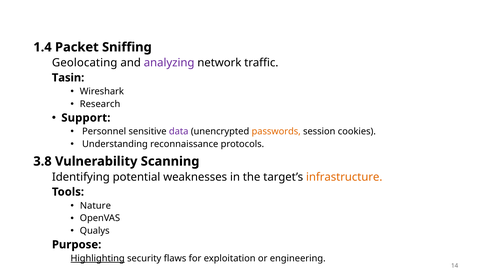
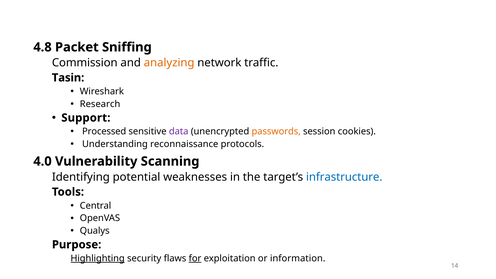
1.4: 1.4 -> 4.8 (43, 47)
Geolocating: Geolocating -> Commission (85, 63)
analyzing colour: purple -> orange (169, 63)
Personnel: Personnel -> Processed (104, 132)
3.8: 3.8 -> 4.0 (43, 161)
infrastructure colour: orange -> blue (344, 177)
Nature: Nature -> Central (96, 206)
for underline: none -> present (195, 258)
engineering: engineering -> information (298, 258)
